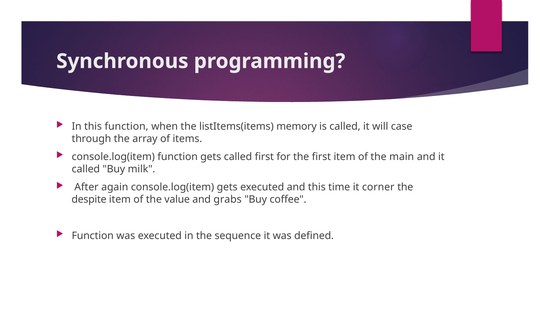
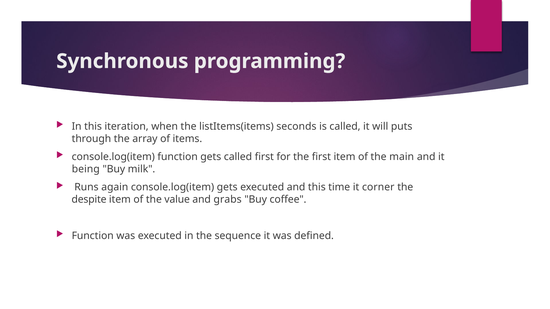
this function: function -> iteration (127, 126)
memory: memory -> seconds (296, 126)
case: case -> puts (402, 126)
called: called -> being (86, 169)
After: After -> Runs (86, 187)
